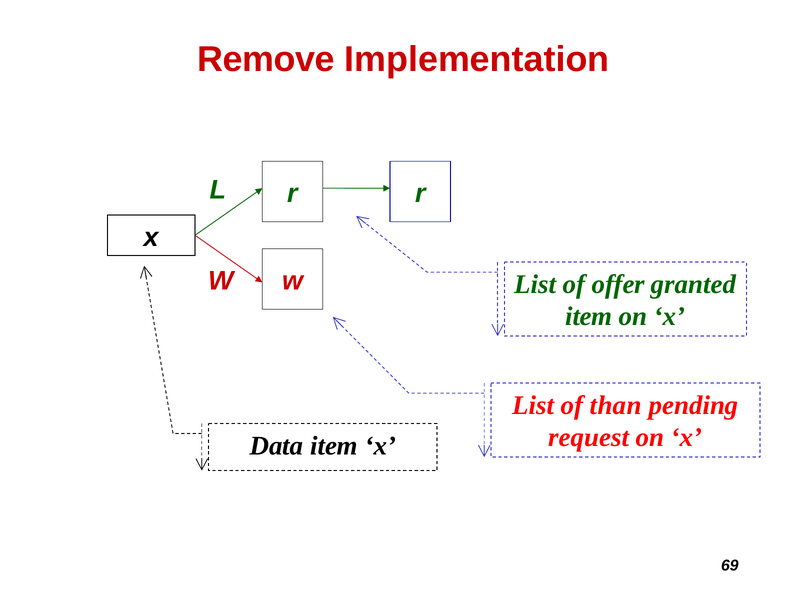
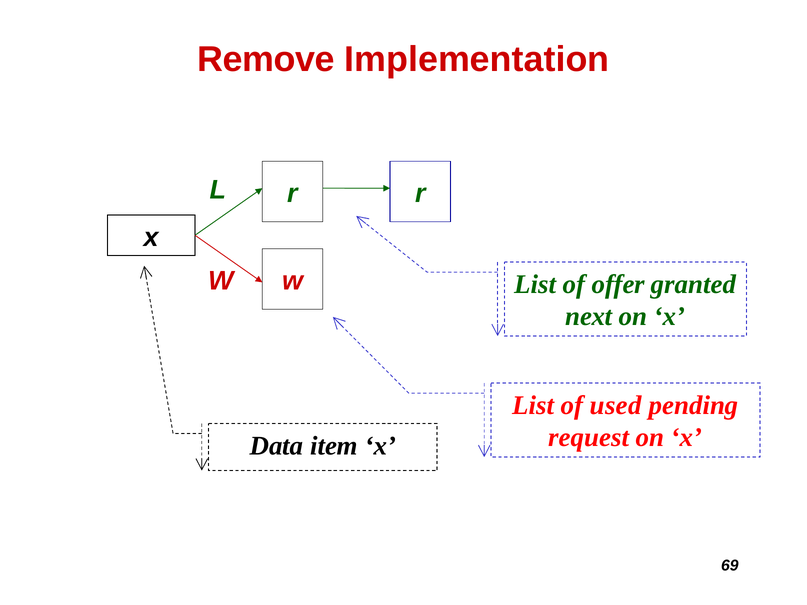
item: item -> next (589, 317)
than: than -> used (616, 405)
